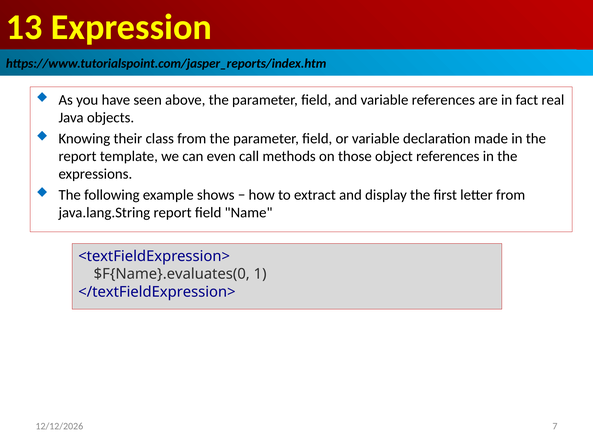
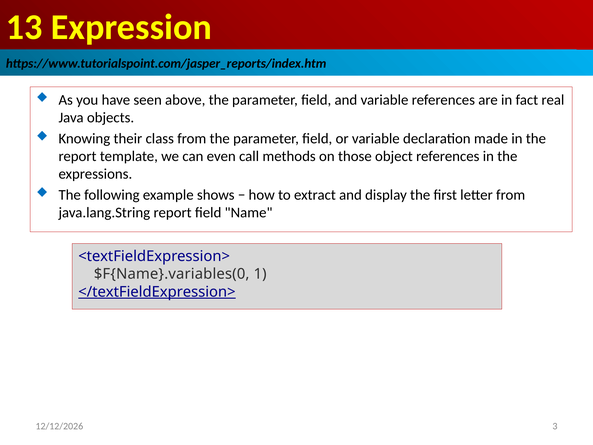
$F{Name}.evaluates(0: $F{Name}.evaluates(0 -> $F{Name}.variables(0 (172, 274)
</textFieldExpression> underline: none -> present (157, 292)
7: 7 -> 3 (555, 426)
